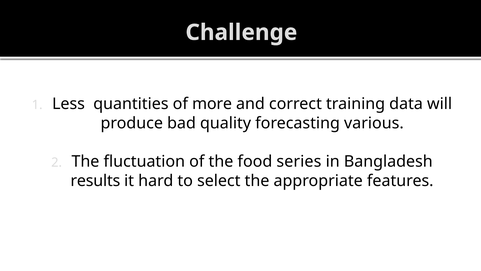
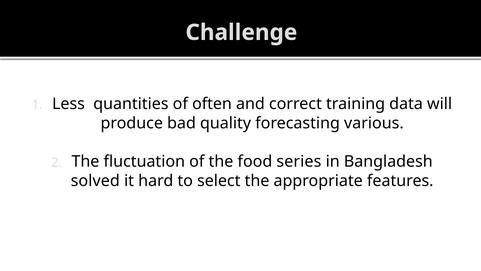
more: more -> often (212, 104)
results: results -> solved (95, 181)
